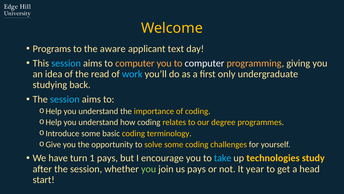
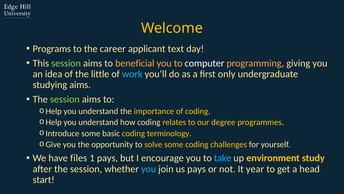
aware: aware -> career (113, 49)
session colour: light blue -> light green (66, 63)
aims to computer: computer -> beneficial (135, 63)
read: read -> little (100, 74)
studying back: back -> aims (80, 85)
session colour: light blue -> light green (65, 99)
turn: turn -> files (79, 158)
technologies: technologies -> environment (273, 158)
you colour: light green -> light blue (149, 169)
